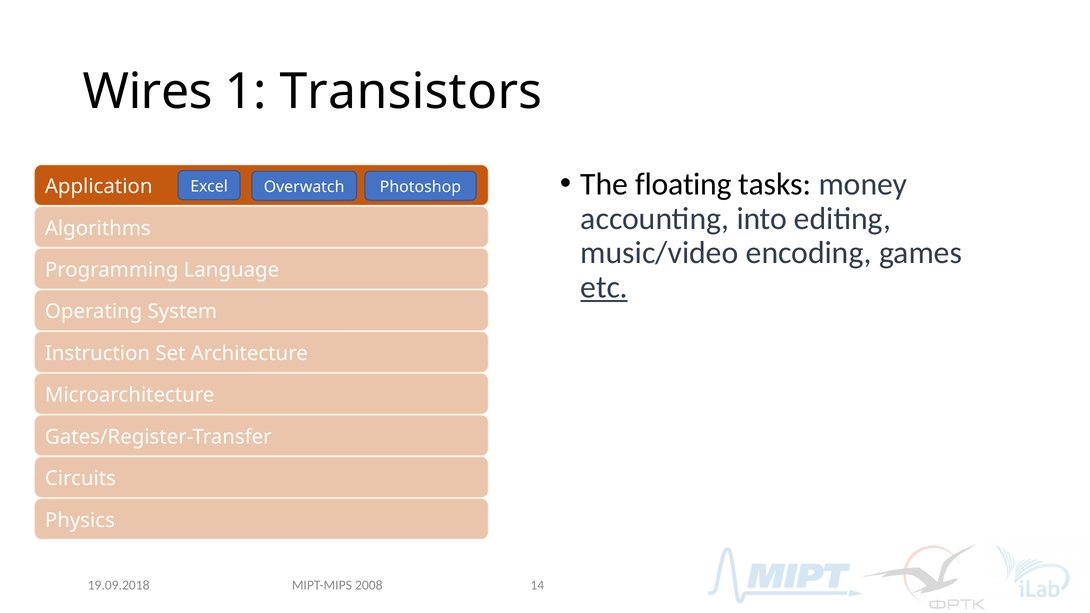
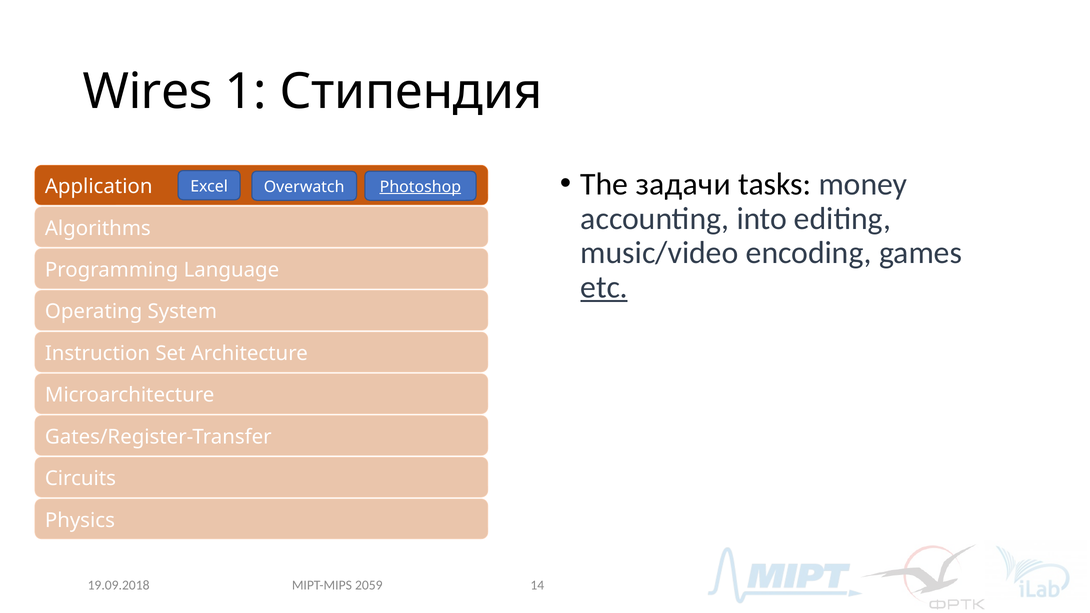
Transistors: Transistors -> Стипендия (411, 92)
floating: floating -> задачи (683, 184)
Photoshop underline: none -> present (420, 187)
2008: 2008 -> 2059 (369, 585)
